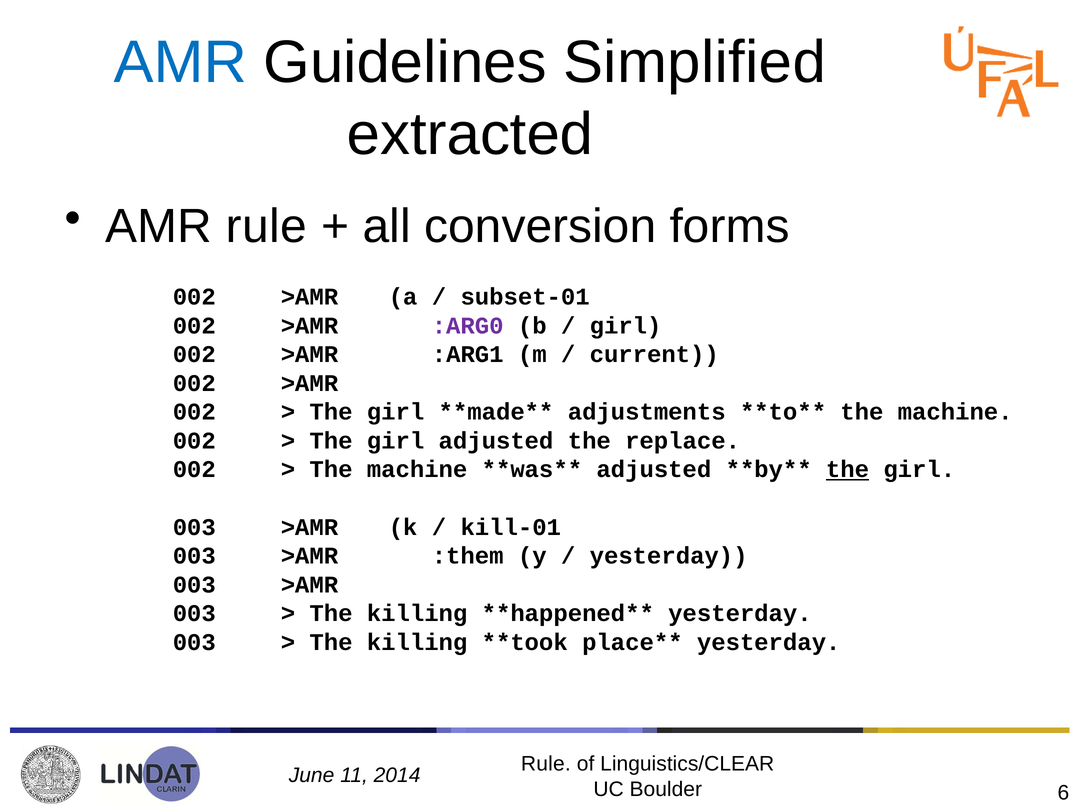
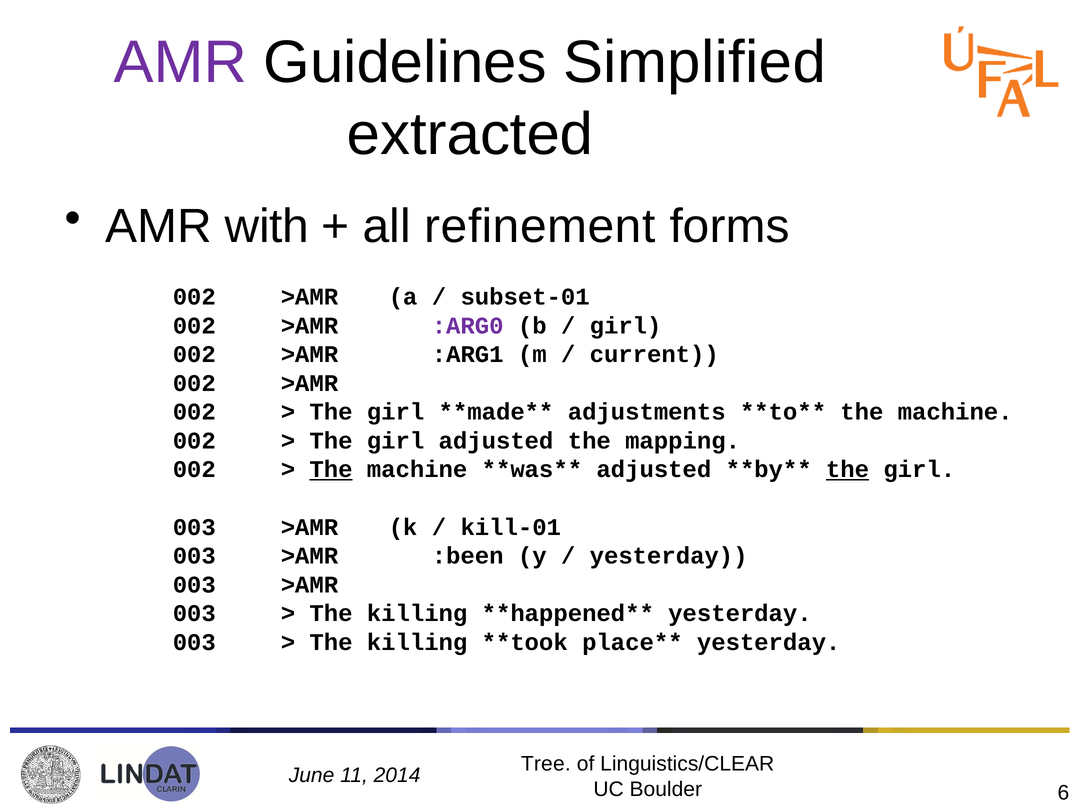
AMR colour: blue -> purple (180, 63)
AMR rule: rule -> with (267, 227)
conversion: conversion -> refinement (540, 227)
replace: replace -> mapping (683, 441)
The underline: none -> present (331, 470)
:them: :them -> :been (468, 556)
Rule: Rule -> Tree (546, 764)
